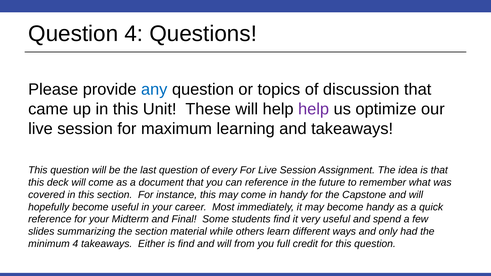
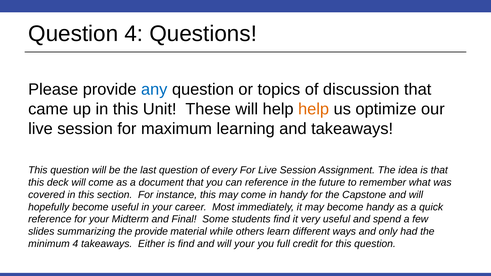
help colour: purple -> orange (314, 109)
the section: section -> provide (151, 232)
will from: from -> your (244, 244)
